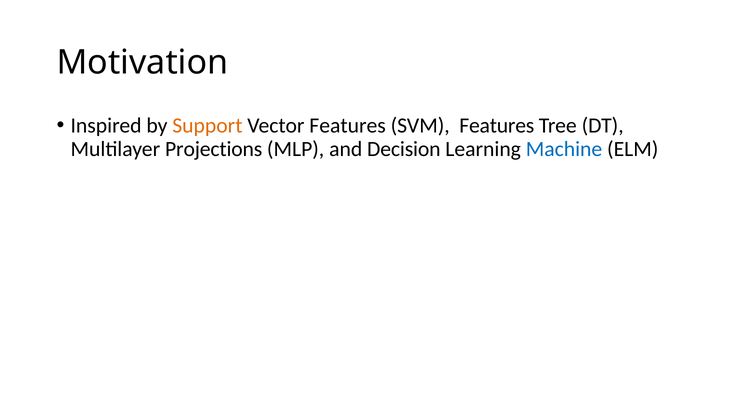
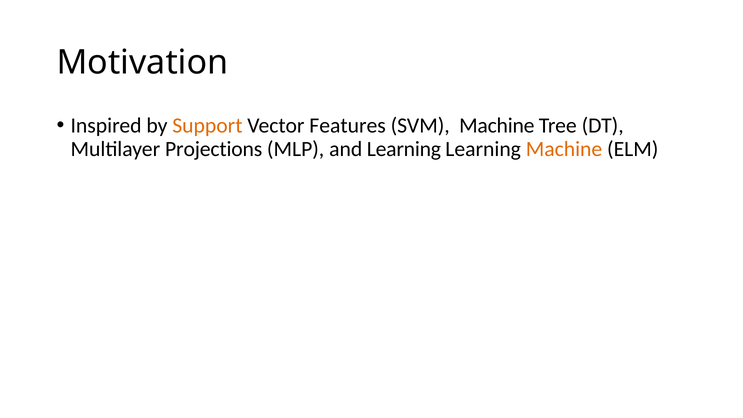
SVM Features: Features -> Machine (497, 126)
and Decision: Decision -> Learning (404, 149)
Machine colour: blue -> orange (564, 149)
